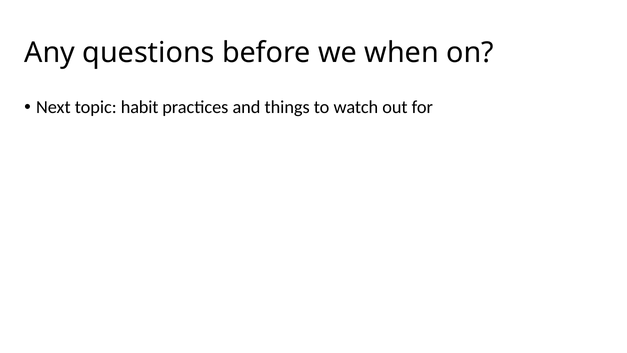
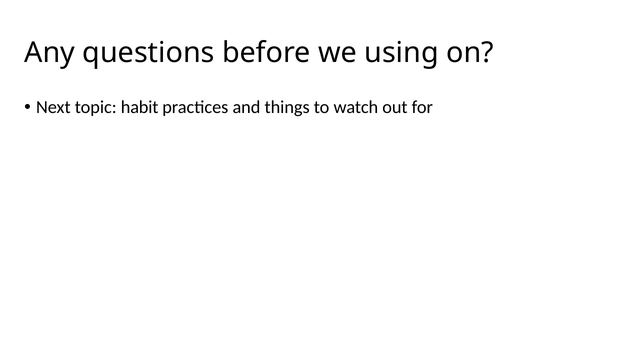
when: when -> using (402, 53)
